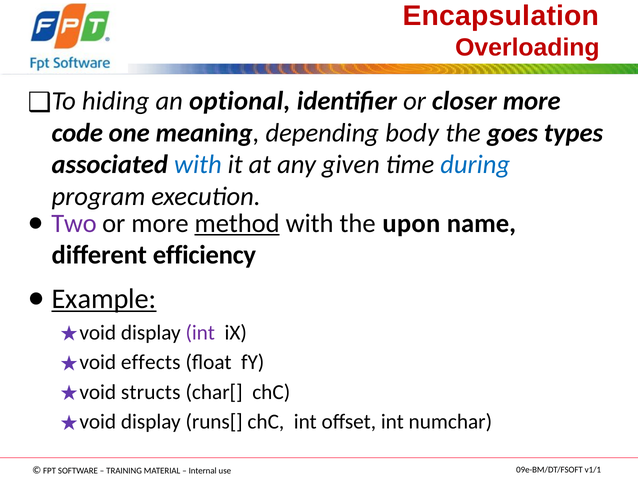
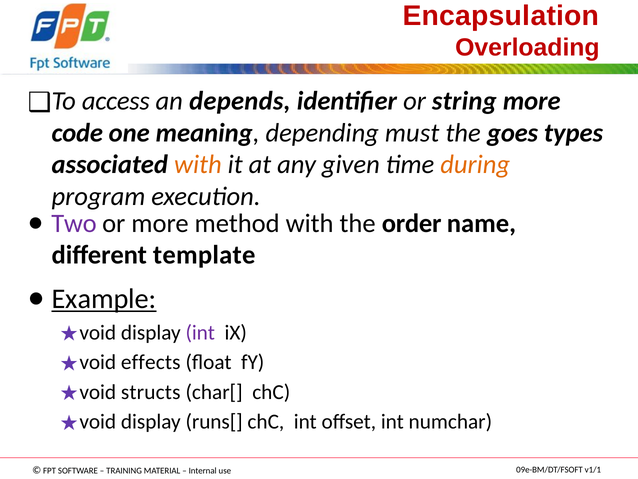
hiding: hiding -> access (116, 101)
optional: optional -> depends (240, 101)
closer: closer -> string (464, 101)
body: body -> must (412, 133)
with colour: blue -> orange (198, 165)
during colour: blue -> orange (475, 165)
method underline: present -> none (237, 223)
upon: upon -> order (412, 223)
efficiency: efficiency -> template (204, 255)
